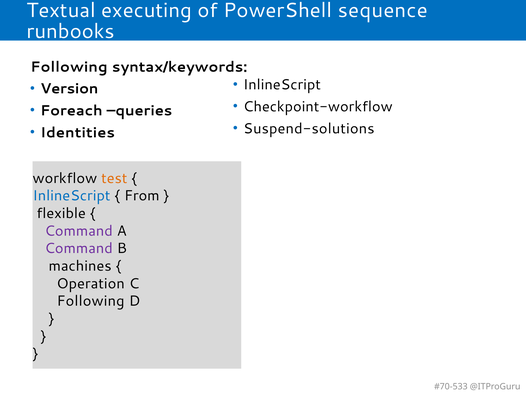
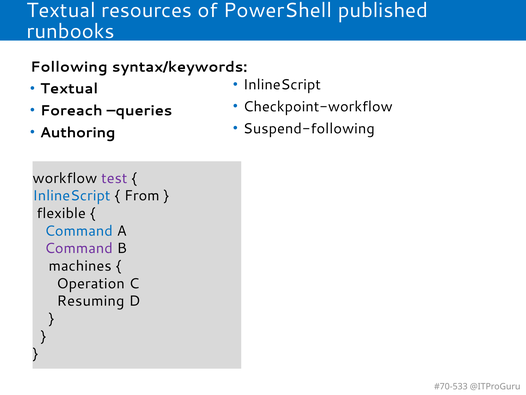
executing: executing -> resources (147, 10)
sequence: sequence -> published (383, 10)
Version: Version -> Textual (69, 89)
Suspend-solutions: Suspend-solutions -> Suspend-following (309, 129)
Identities: Identities -> Authoring (78, 133)
test colour: orange -> purple (114, 178)
Command colour: purple -> blue (79, 231)
Following: Following -> Resuming (91, 301)
